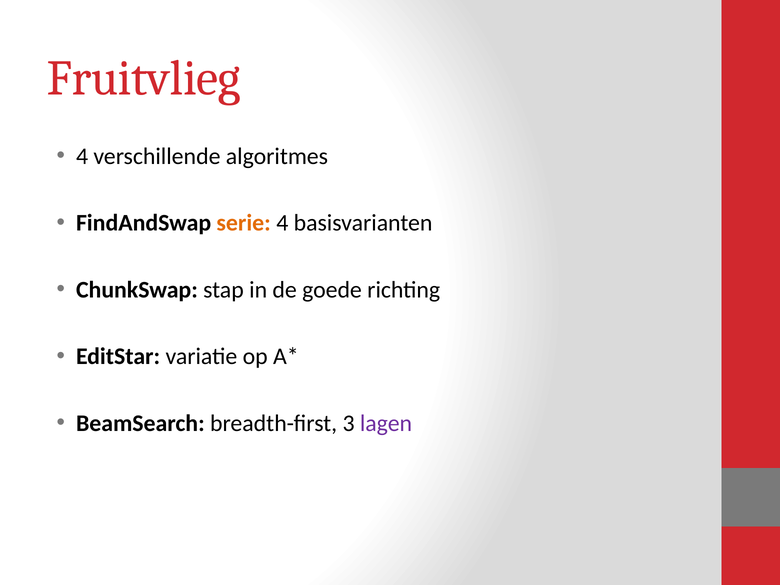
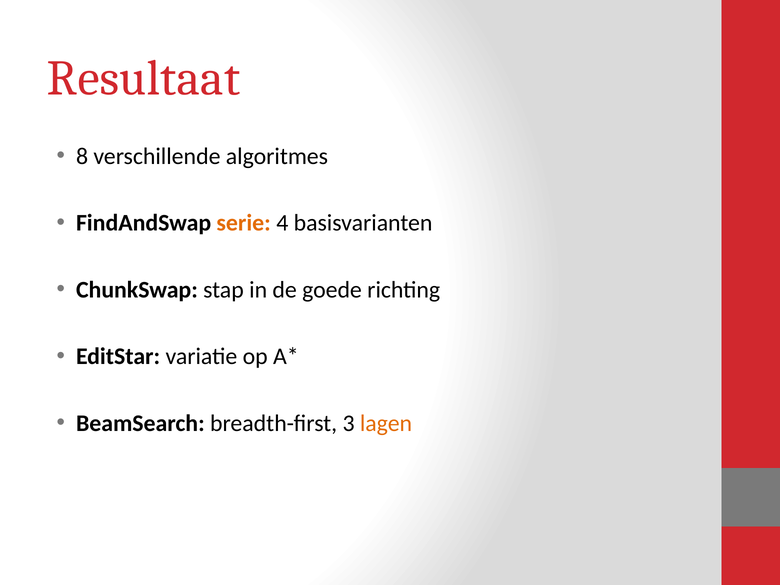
Fruitvlieg: Fruitvlieg -> Resultaat (144, 78)
4: 4 -> 8 (82, 156)
lagen colour: purple -> orange (386, 423)
